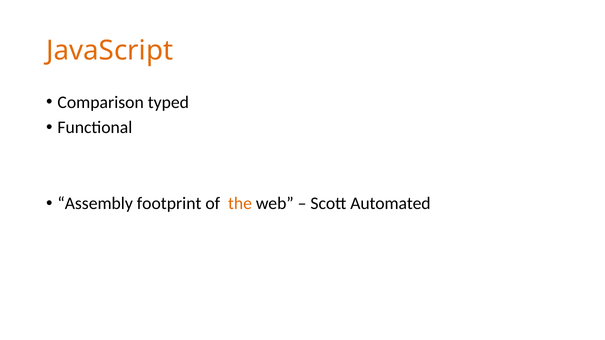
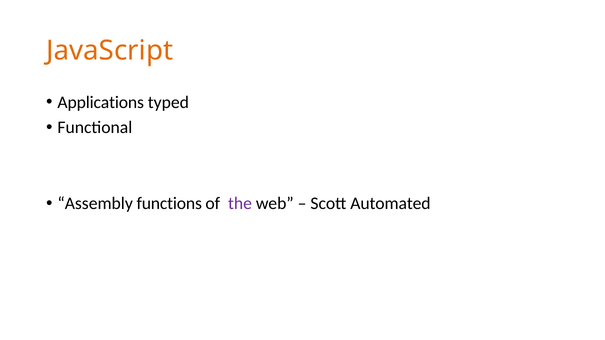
Comparison: Comparison -> Applications (101, 102)
footprint: footprint -> functions (169, 204)
the colour: orange -> purple (240, 204)
